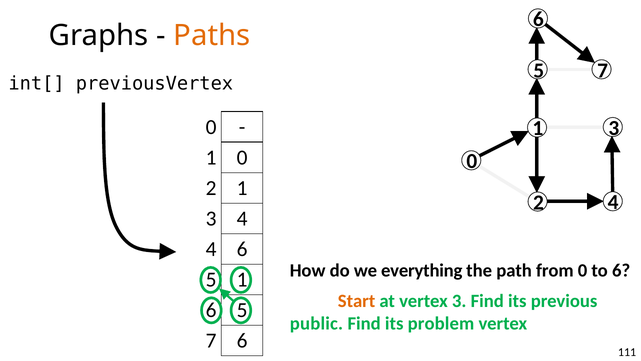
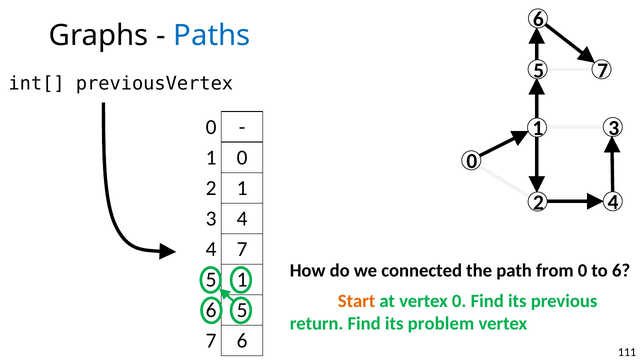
Paths colour: orange -> blue (212, 36)
4 6: 6 -> 7 (242, 249)
everything: everything -> connected (422, 270)
at vertex 3: 3 -> 0 (459, 301)
public: public -> return (317, 323)
